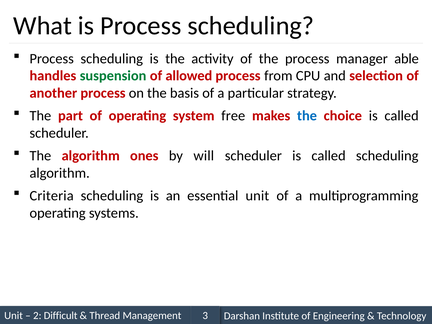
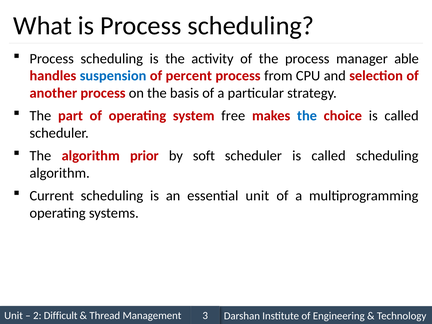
suspension colour: green -> blue (113, 76)
allowed: allowed -> percent (189, 76)
ones: ones -> prior (144, 156)
will: will -> soft (204, 156)
Criteria: Criteria -> Current (52, 196)
